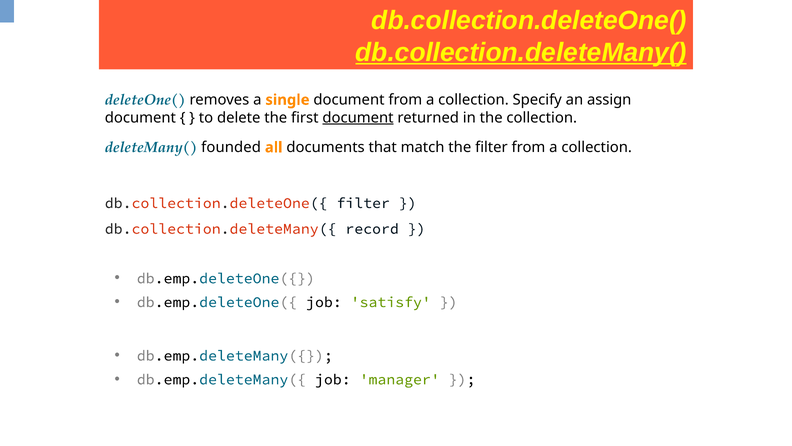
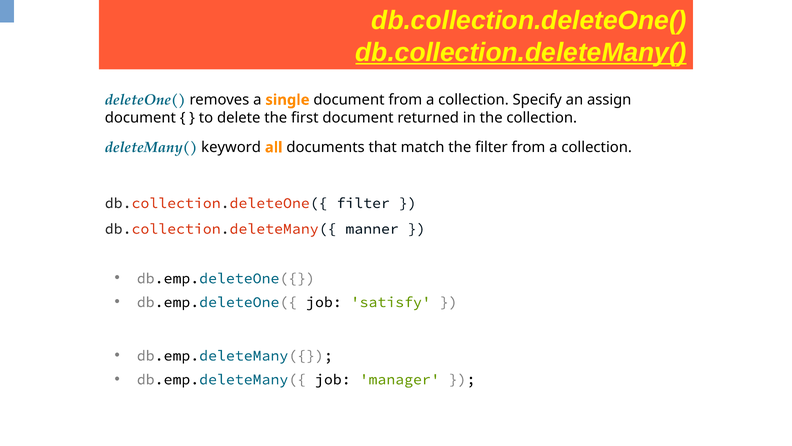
document underline: present -> none (358, 118)
founded: founded -> keyword (231, 147)
record: record -> manner (372, 229)
